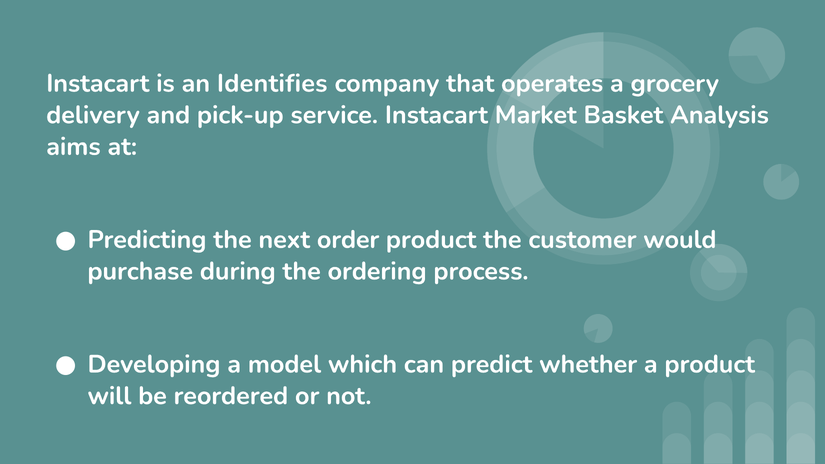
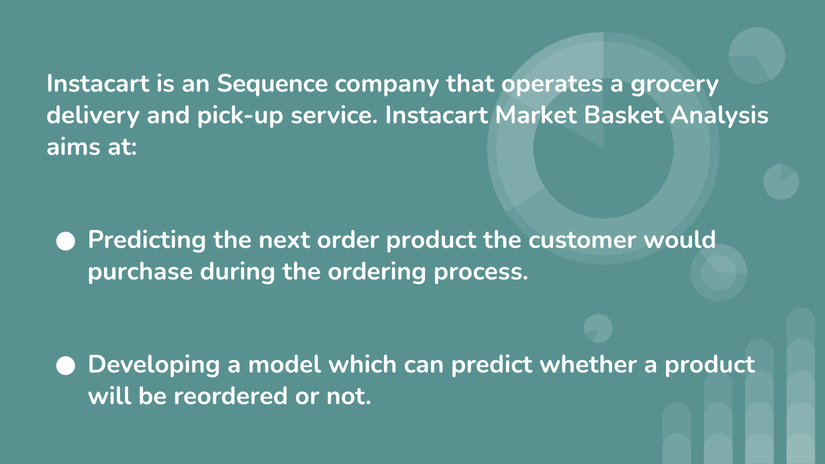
Identifies: Identifies -> Sequence (272, 83)
